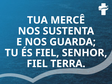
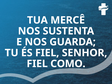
TERRA: TERRA -> COMO (68, 64)
